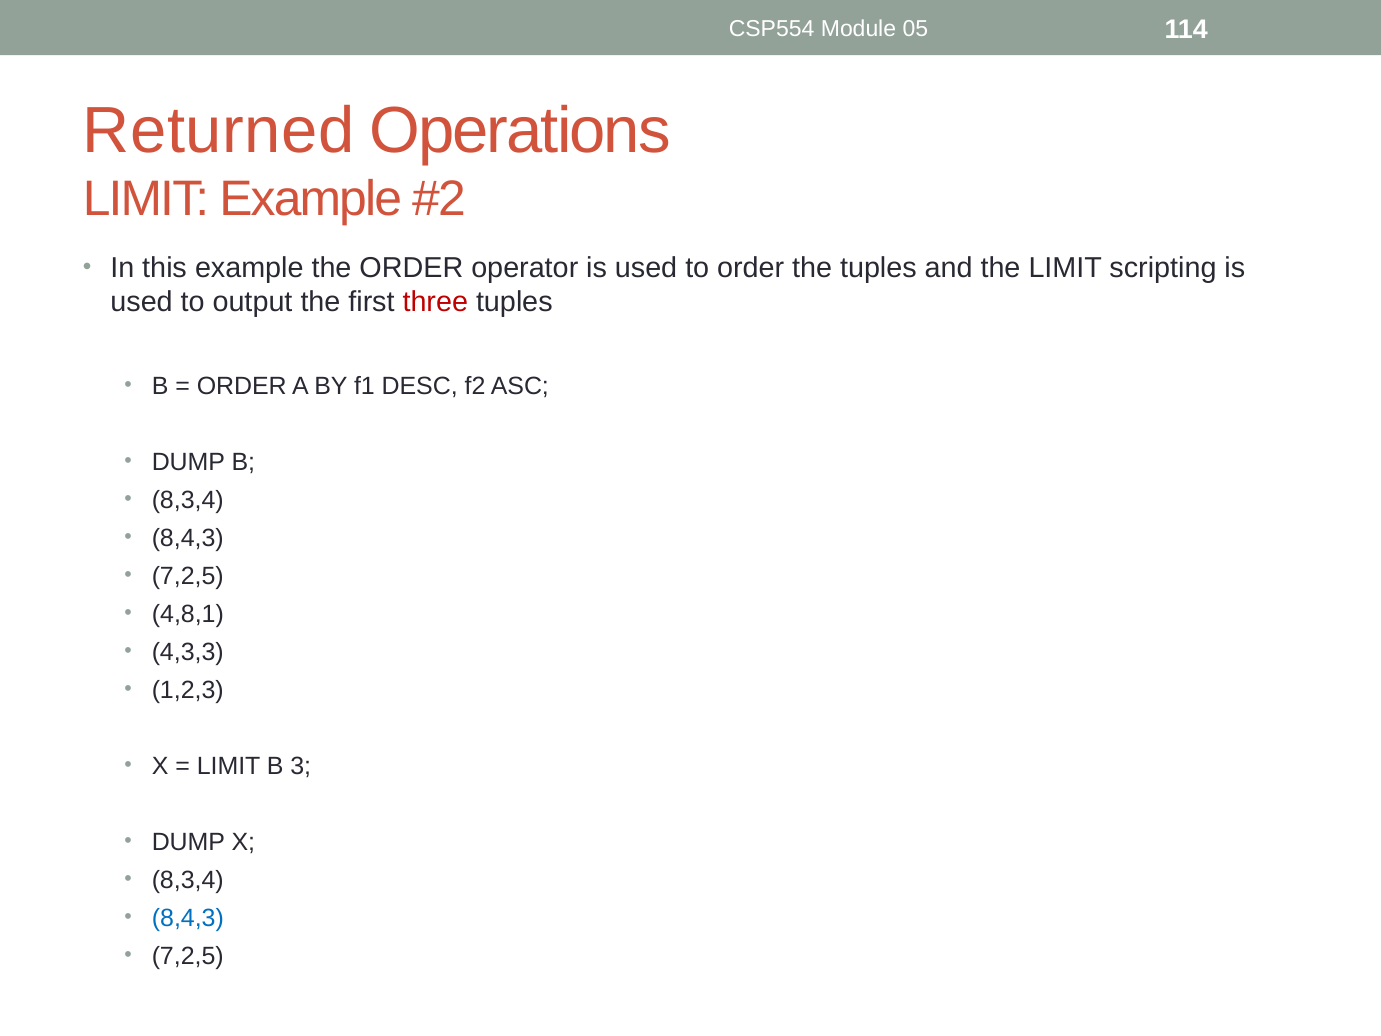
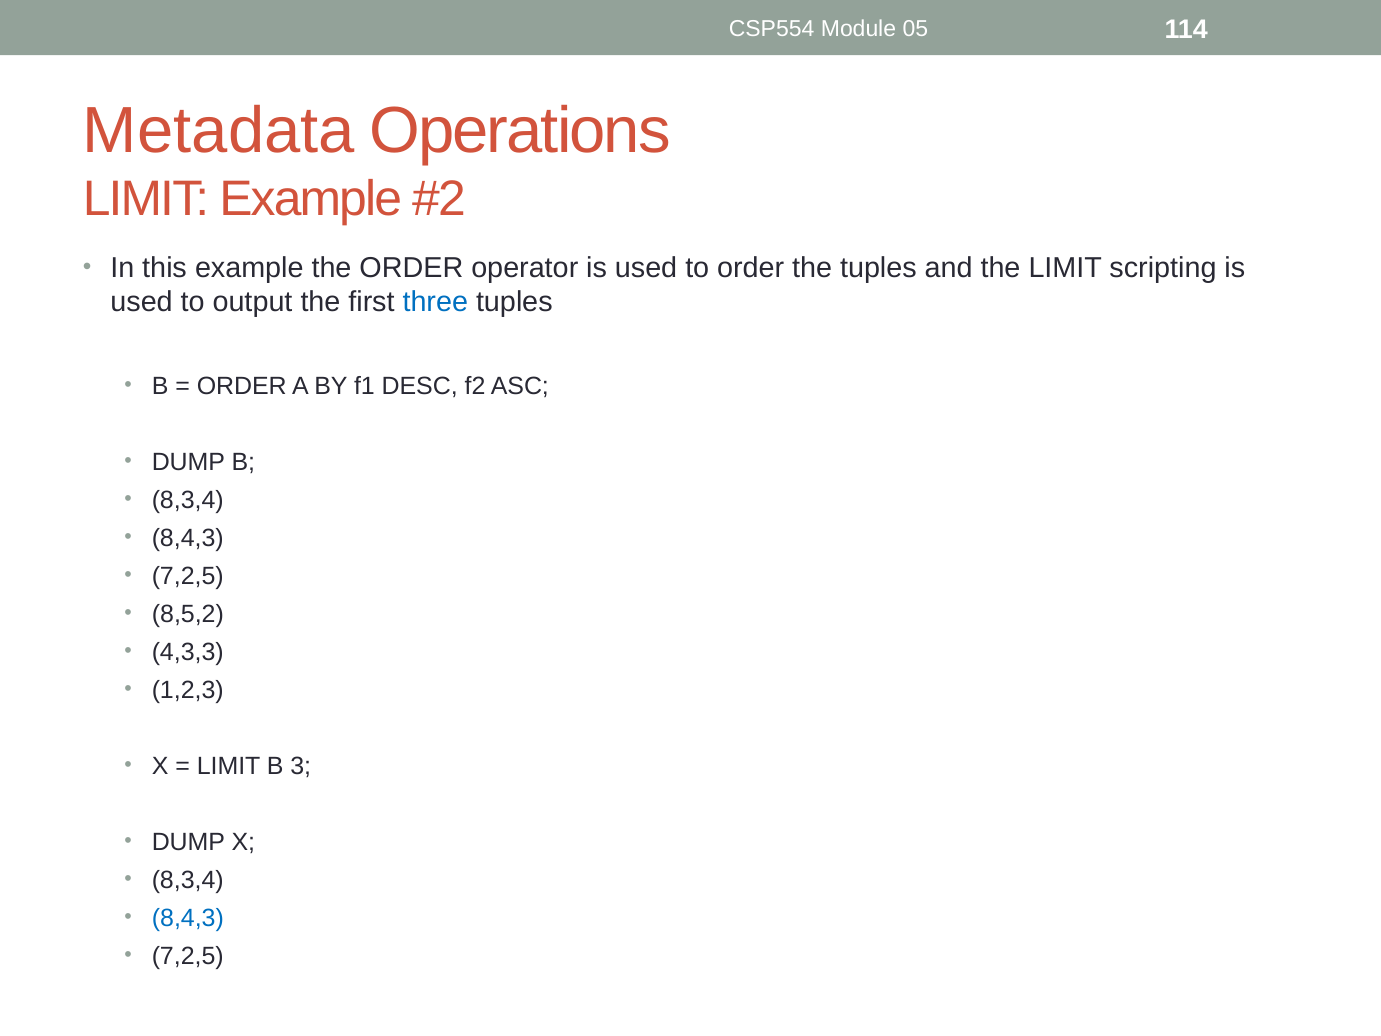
Returned: Returned -> Metadata (219, 131)
three colour: red -> blue (435, 302)
4,8,1: 4,8,1 -> 8,5,2 (188, 614)
